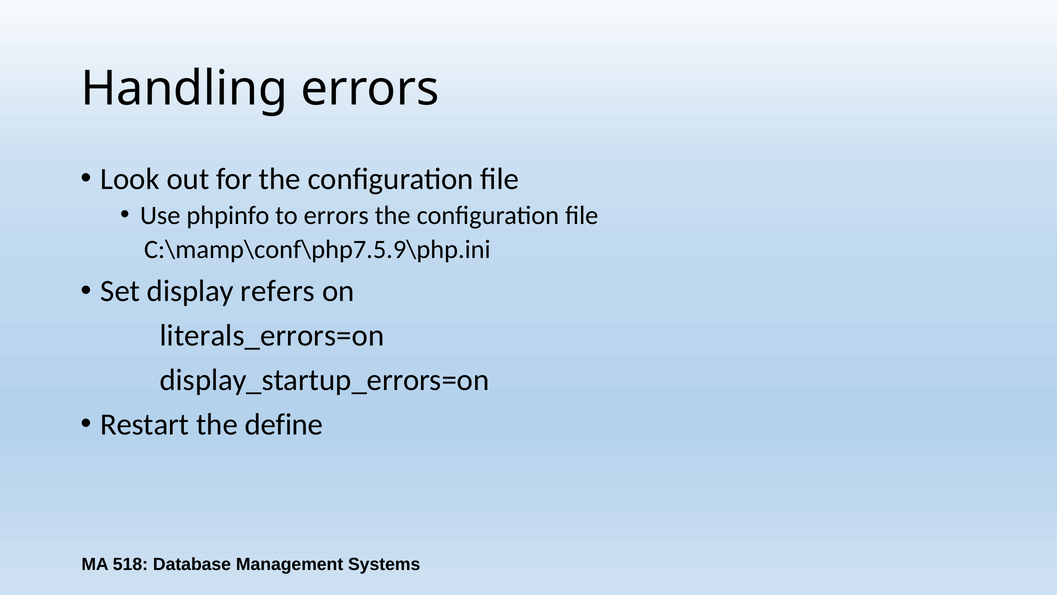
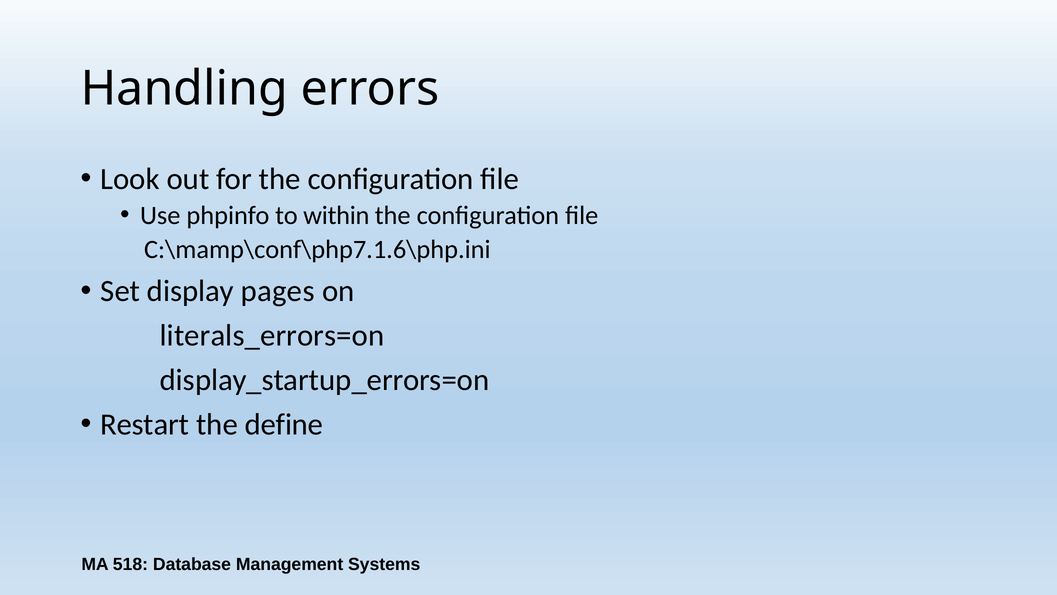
to errors: errors -> within (336, 215)
C:\mamp\conf\php7.5.9\php.ini: C:\mamp\conf\php7.5.9\php.ini -> C:\mamp\conf\php7.1.6\php.ini (317, 249)
refers: refers -> pages (278, 291)
